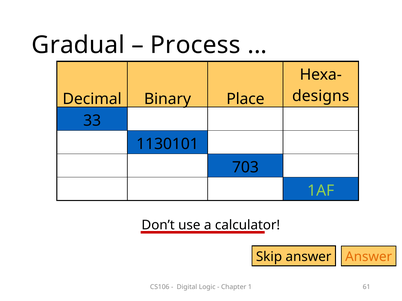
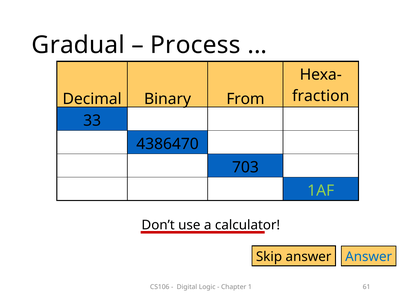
designs: designs -> fraction (321, 96)
Place: Place -> From (245, 99)
1130101: 1130101 -> 4386470 (168, 144)
Answer colour: orange -> blue (369, 257)
